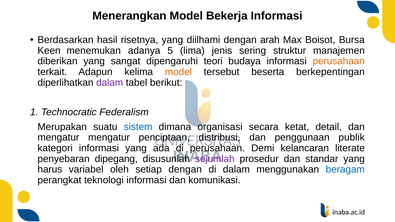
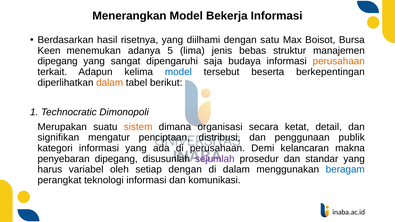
arah: arah -> satu (270, 40)
sering: sering -> bebas (253, 51)
diberikan: diberikan -> dipegang (58, 61)
teori: teori -> saja (213, 61)
model colour: orange -> blue (178, 72)
dalam colour: purple -> orange (110, 83)
Federalism: Federalism -> Dimonopoli (124, 112)
sistem colour: blue -> orange (138, 127)
mengatur: mengatur -> signifikan (58, 138)
literate: literate -> makna (350, 148)
